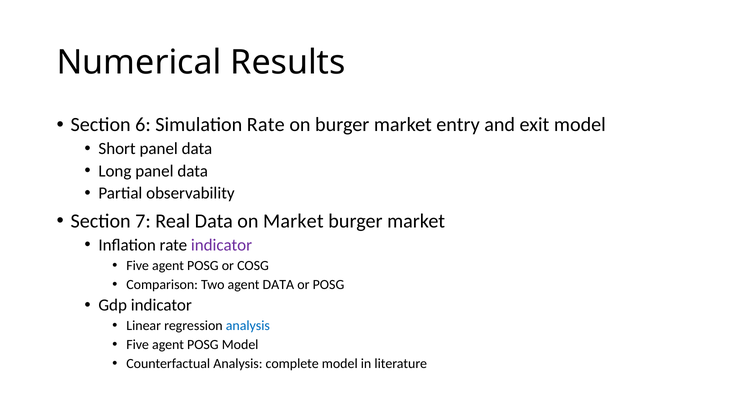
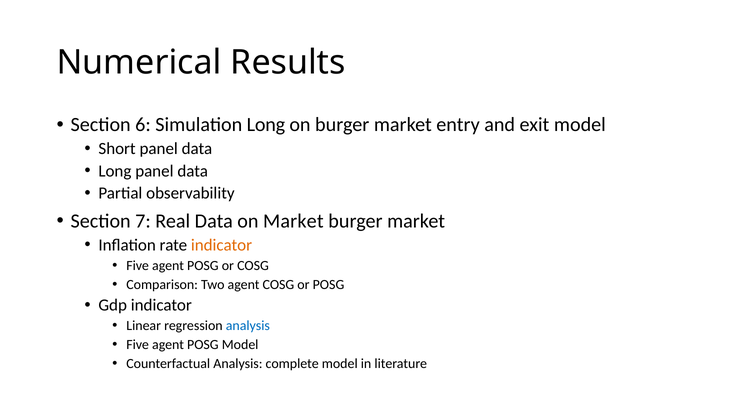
Simulation Rate: Rate -> Long (266, 125)
indicator colour: purple -> orange (222, 245)
agent DATA: DATA -> COSG (278, 284)
